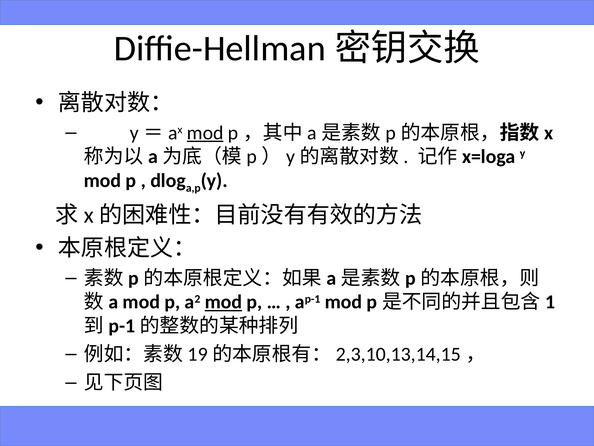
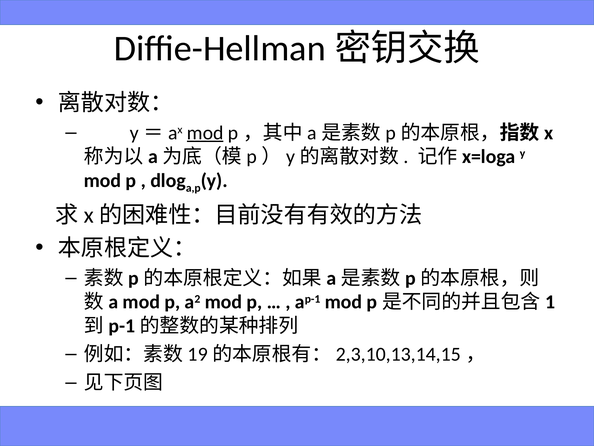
mod underline: present -> none (223, 302)
